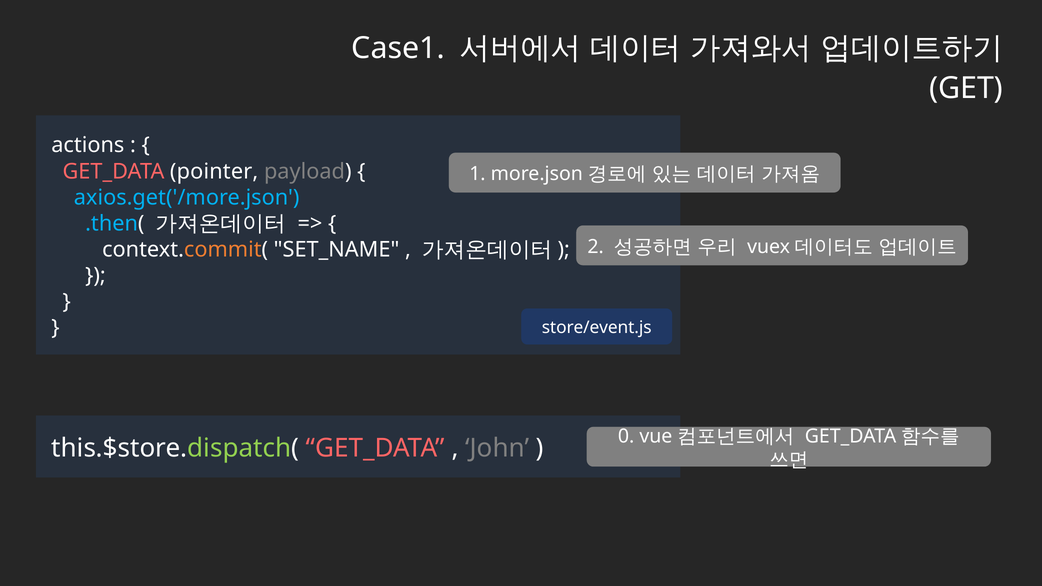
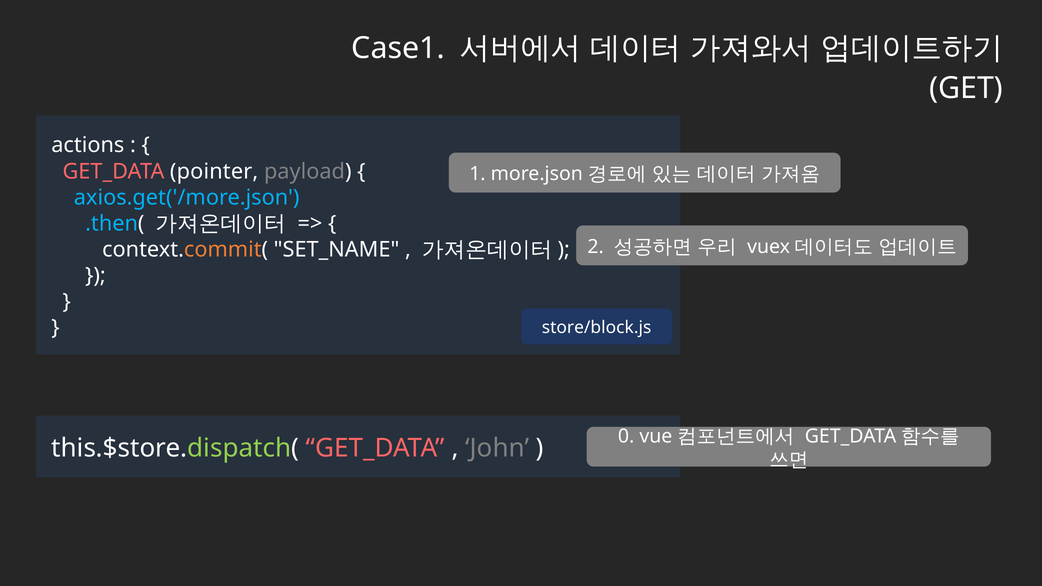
store/event.js: store/event.js -> store/block.js (597, 328)
